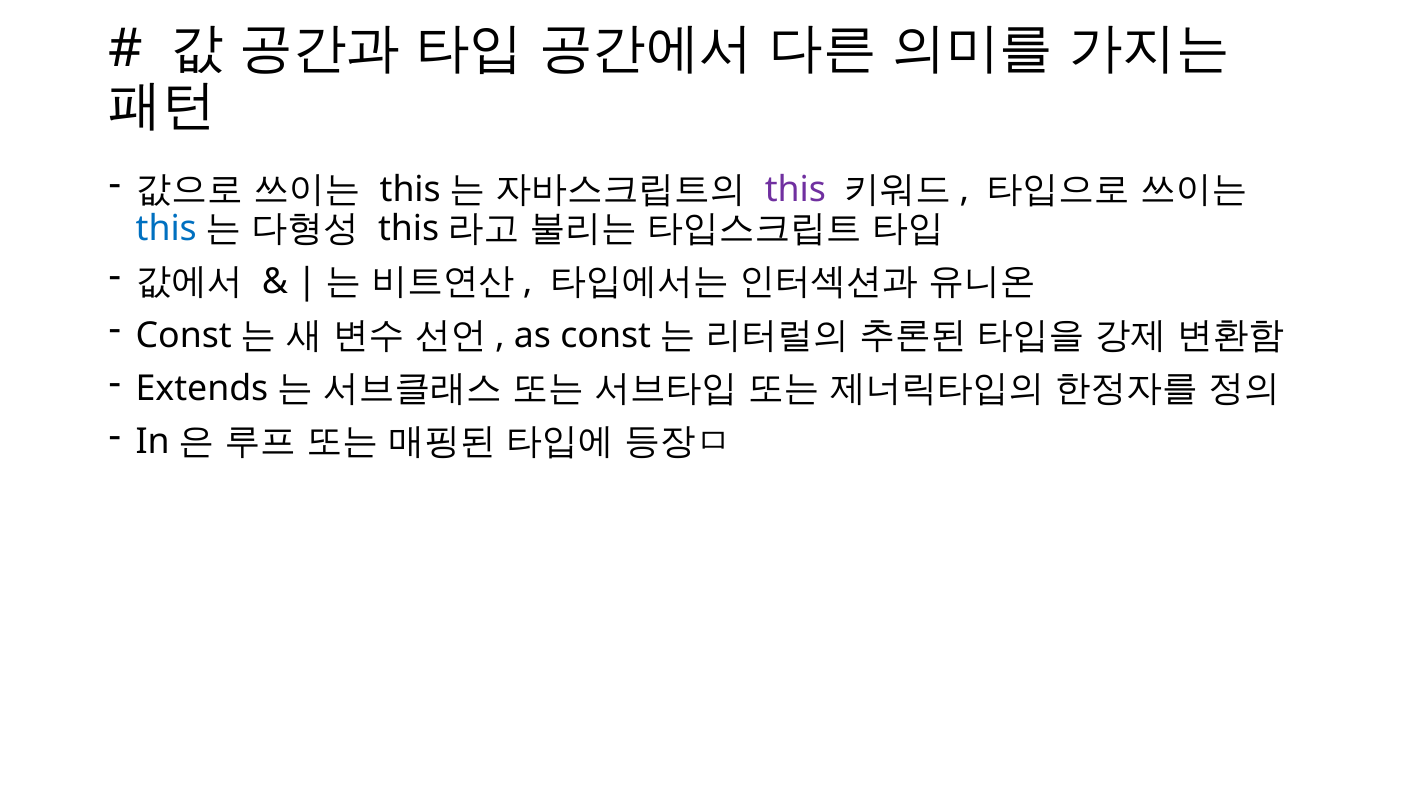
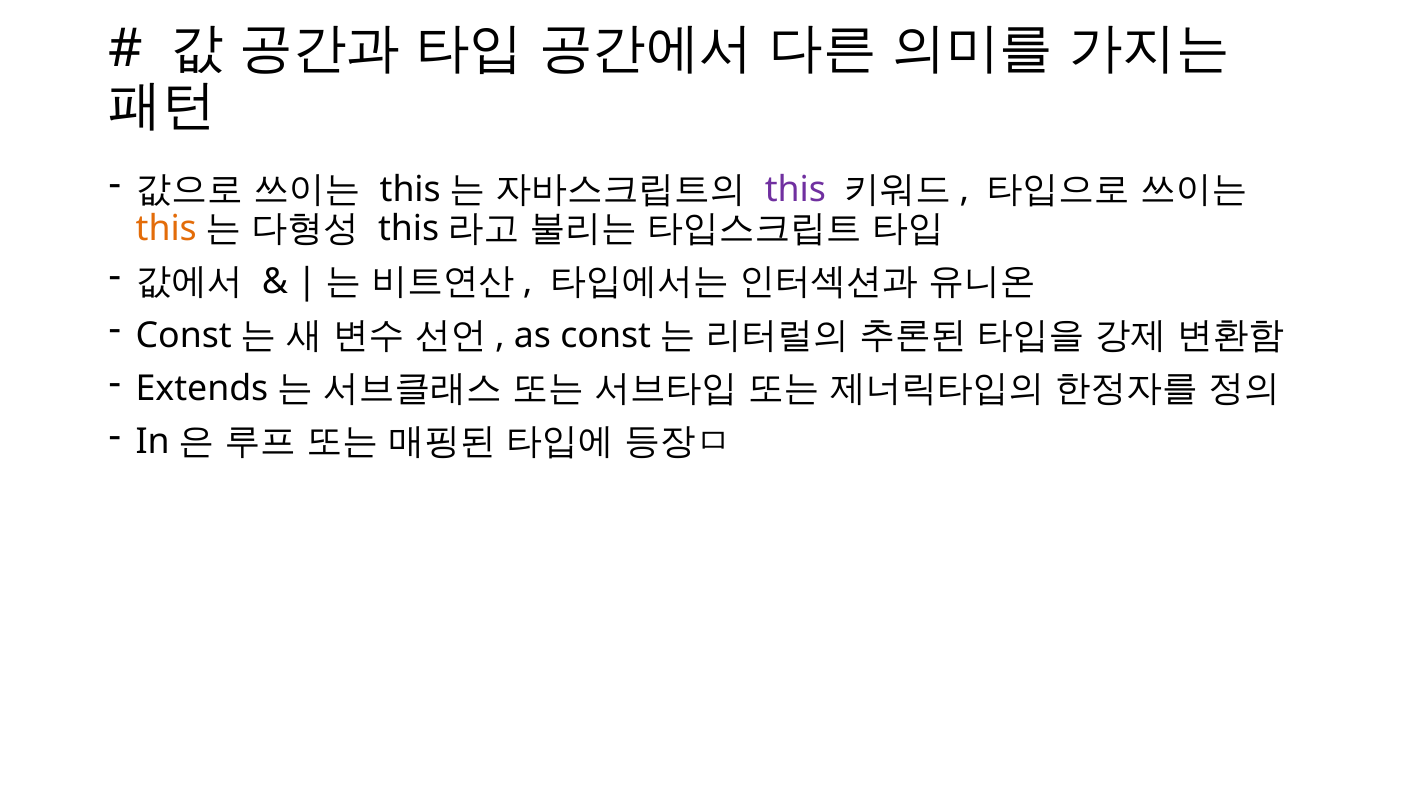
this colour: blue -> orange (166, 228)
